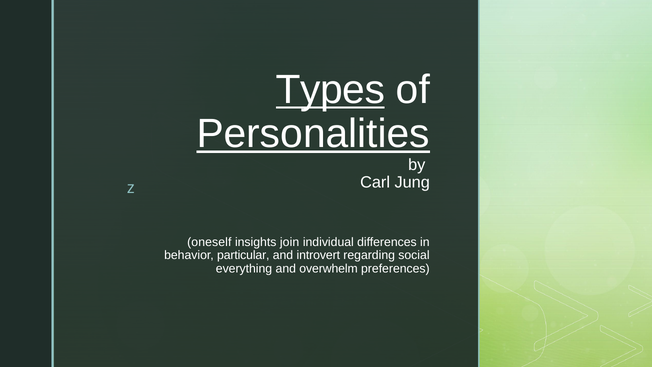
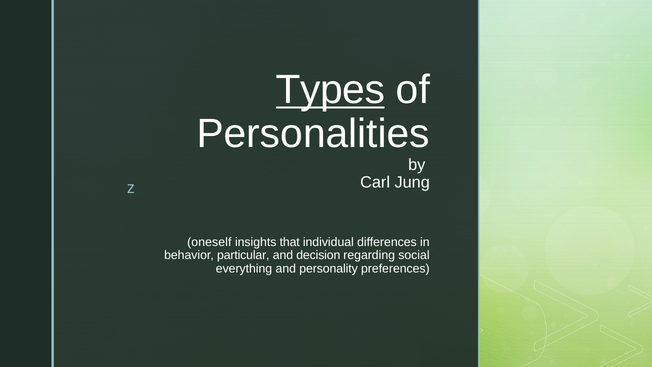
Personalities underline: present -> none (313, 134)
join: join -> that (290, 242)
introvert: introvert -> decision (318, 255)
overwhelm: overwhelm -> personality (329, 268)
